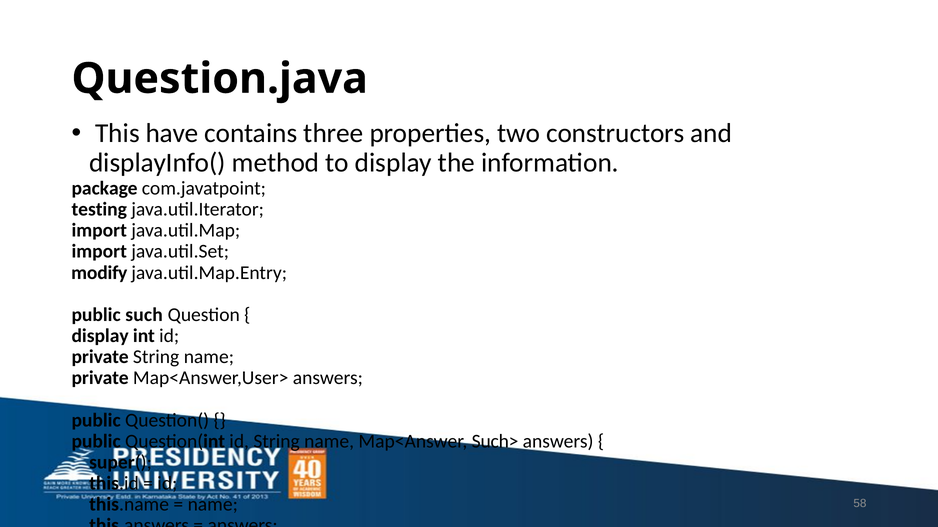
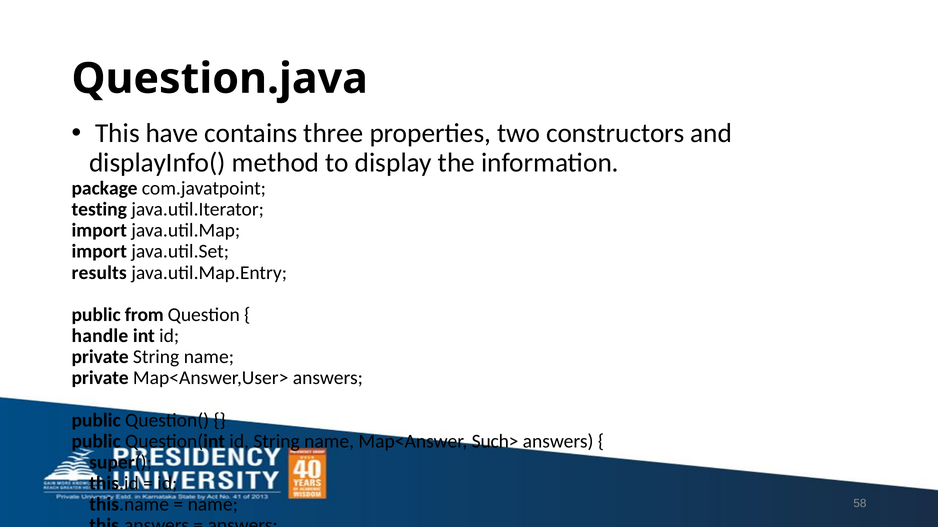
modify: modify -> results (99, 273)
such: such -> from (144, 315)
display: display -> handle (100, 336)
